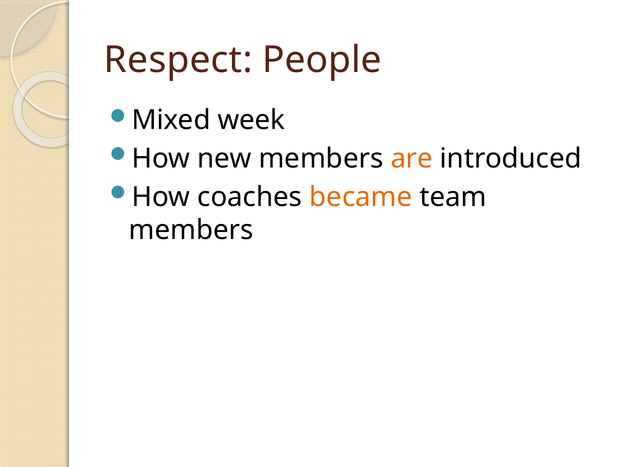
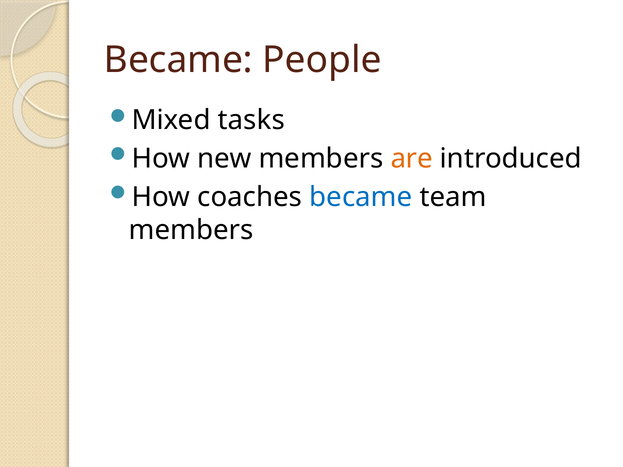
Respect: Respect -> Became (178, 60)
week: week -> tasks (251, 120)
became colour: orange -> blue (361, 197)
